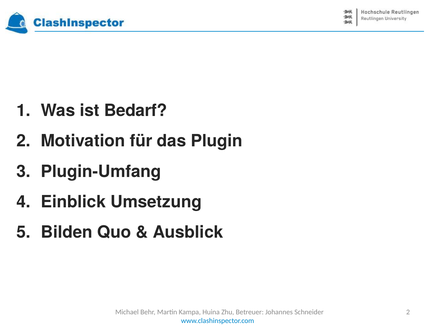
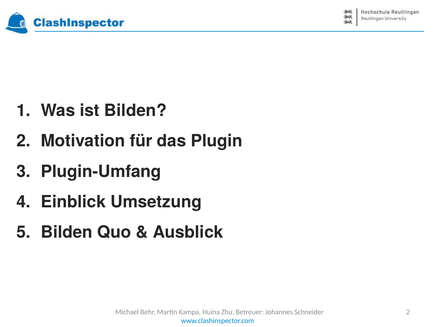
ist Bedarf: Bedarf -> Bilden (135, 111)
